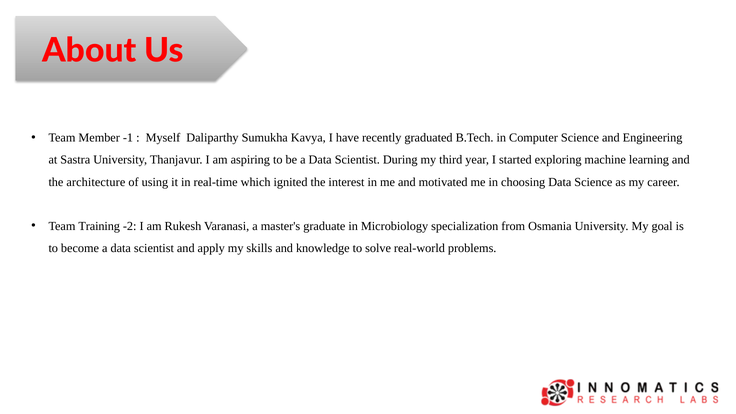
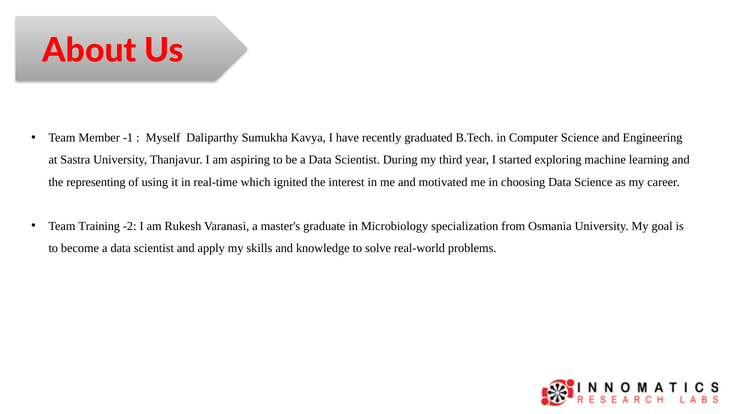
architecture: architecture -> representing (96, 182)
